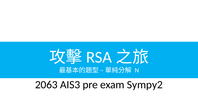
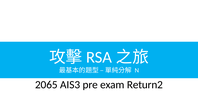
2063: 2063 -> 2065 (46, 85)
Sympy2: Sympy2 -> Return2 (145, 85)
